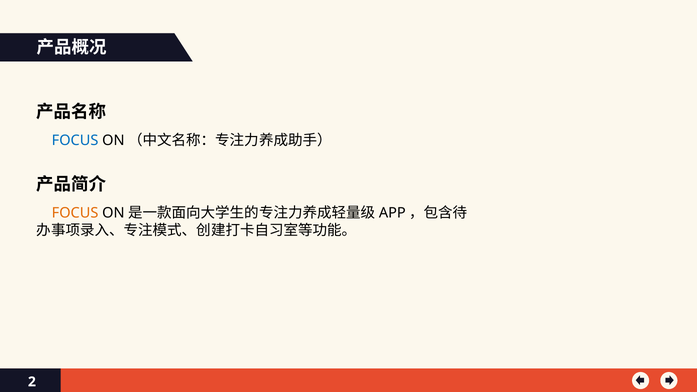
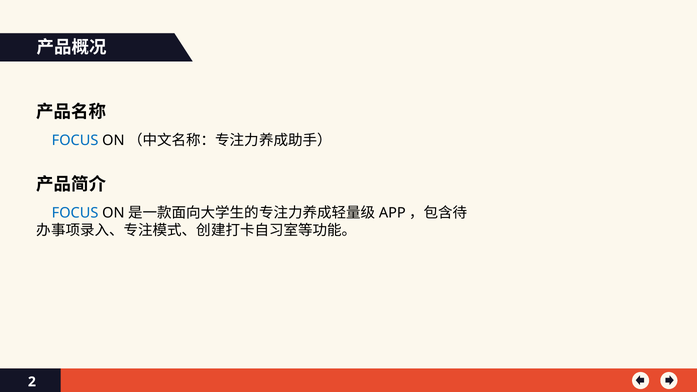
FOCUS colour: orange -> blue (75, 213)
